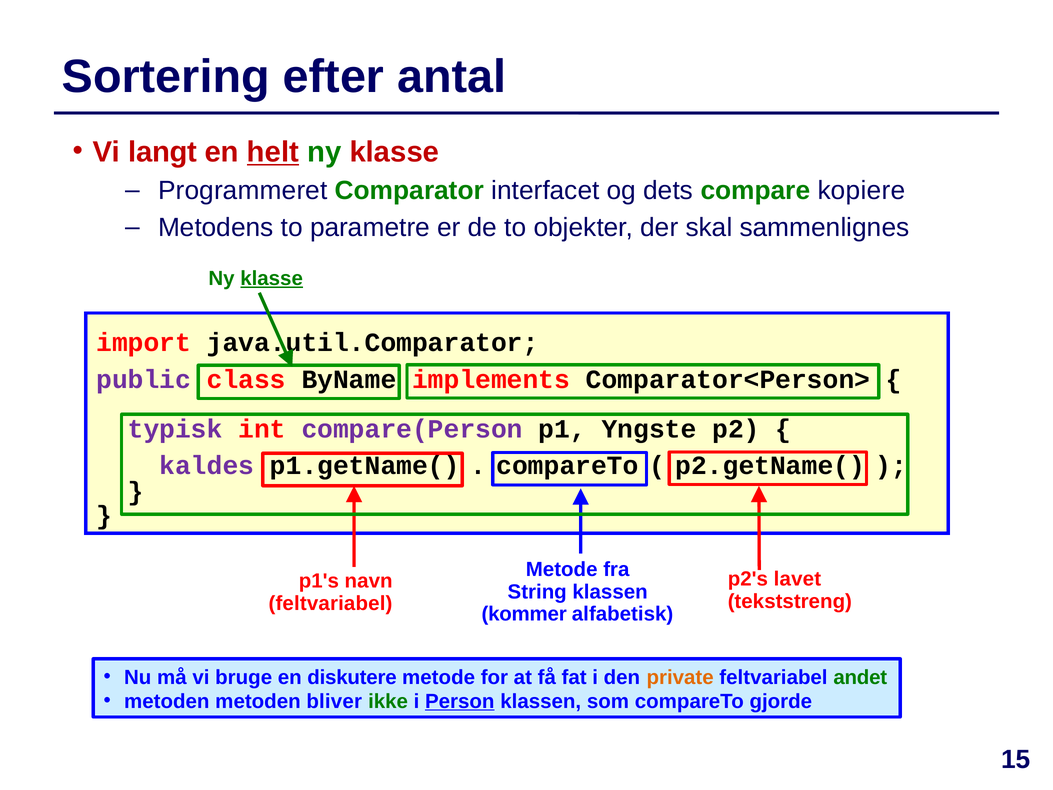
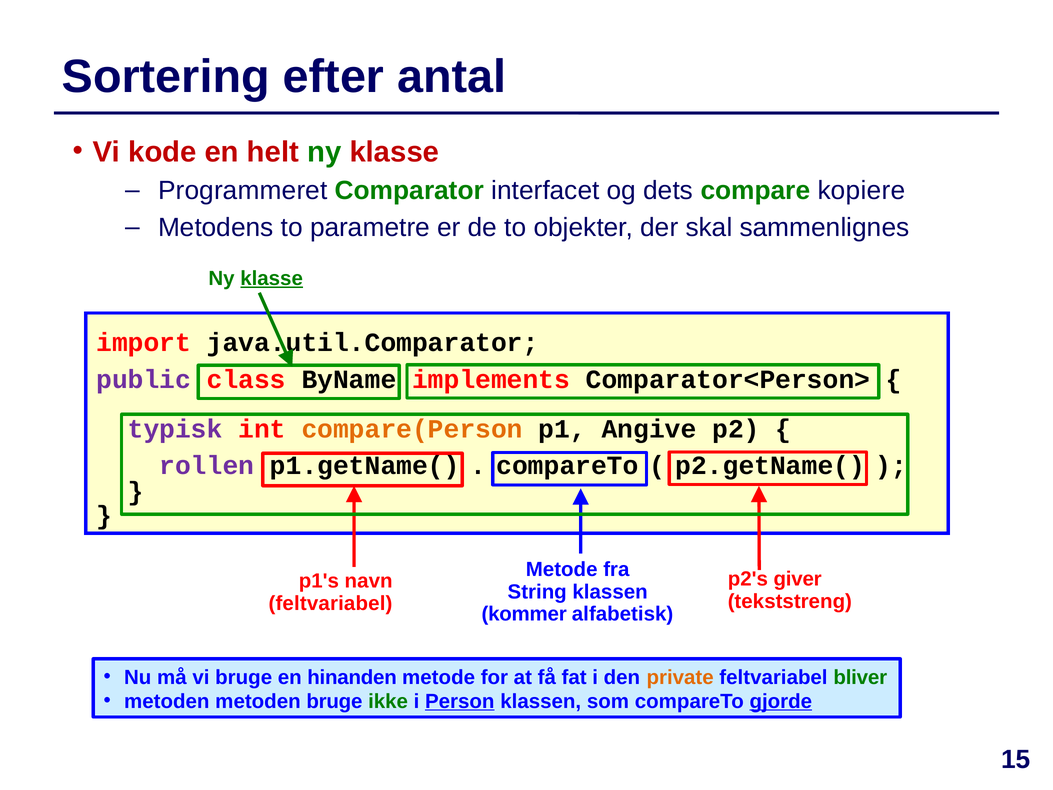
langt: langt -> kode (162, 152)
helt underline: present -> none (273, 152)
compare(Person colour: purple -> orange (412, 429)
Yngste: Yngste -> Angive (649, 429)
kaldes: kaldes -> rollen (207, 466)
lavet: lavet -> giver (798, 579)
diskutere: diskutere -> hinanden (352, 677)
andet: andet -> bliver (860, 677)
metoden bliver: bliver -> bruge (334, 701)
gjorde underline: none -> present (781, 701)
